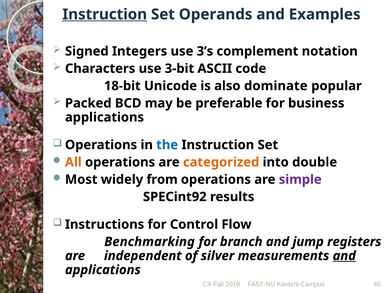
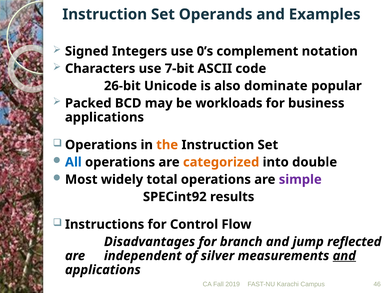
Instruction underline: present -> none (105, 14)
3’s: 3’s -> 0’s (205, 51)
3-bit: 3-bit -> 7-bit (179, 68)
18-bit: 18-bit -> 26-bit (122, 86)
preferable: preferable -> workloads (229, 103)
the colour: blue -> orange (167, 145)
All colour: orange -> blue (73, 162)
from: from -> total (162, 179)
Benchmarking: Benchmarking -> Disadvantages (150, 241)
registers: registers -> reflected (354, 241)
